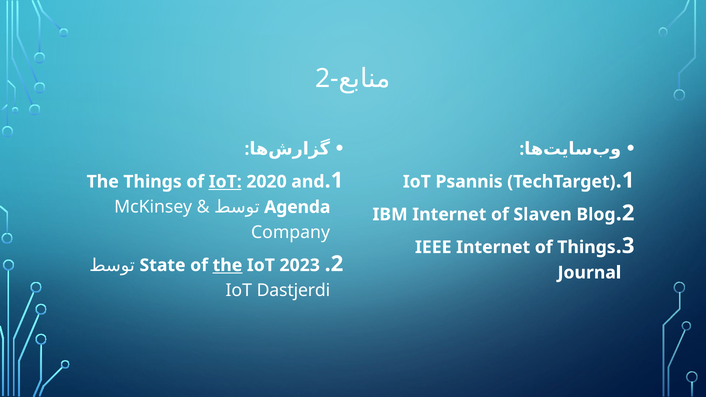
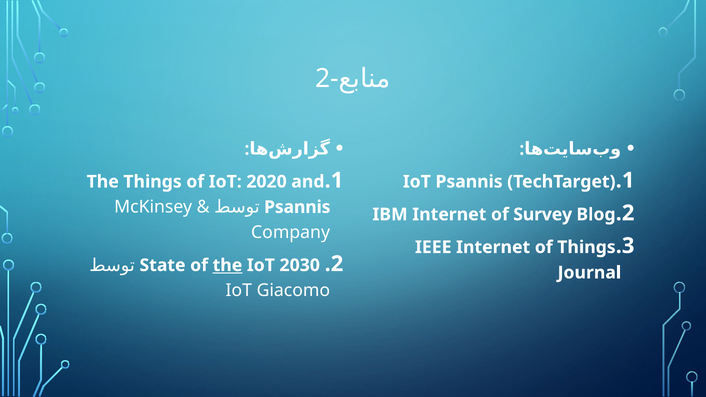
IoT underline: present -> none (225, 182)
Agenda: Agenda -> Psannis (297, 207)
Slaven: Slaven -> Survey (543, 215)
2023: 2023 -> 2030 (300, 265)
Dastjerdi: Dastjerdi -> Giacomo (293, 291)
